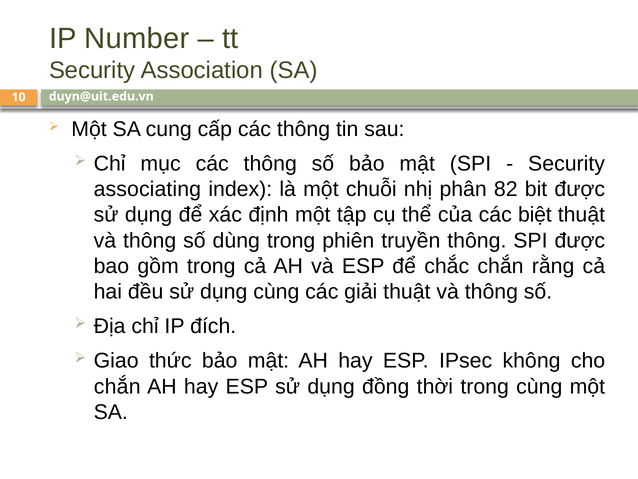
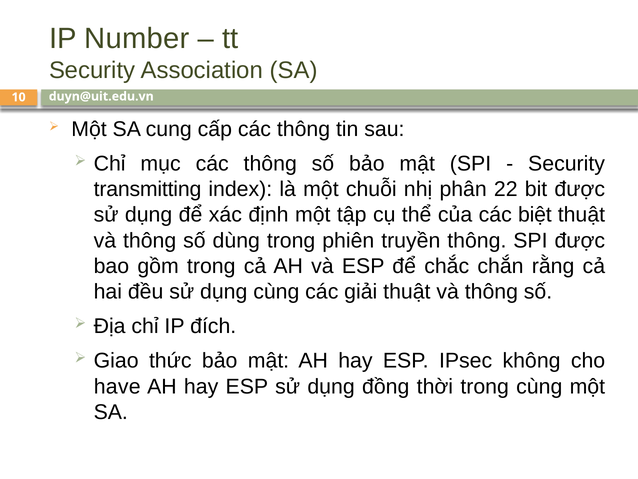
associating: associating -> transmitting (148, 189)
82: 82 -> 22 (506, 189)
chắn: chắn -> have (117, 386)
